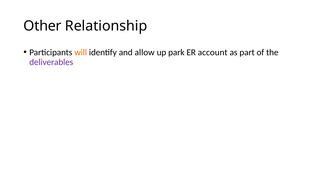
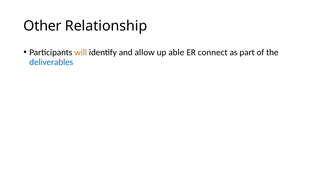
park: park -> able (176, 52)
account: account -> connect (213, 52)
deliverables colour: purple -> blue (51, 62)
